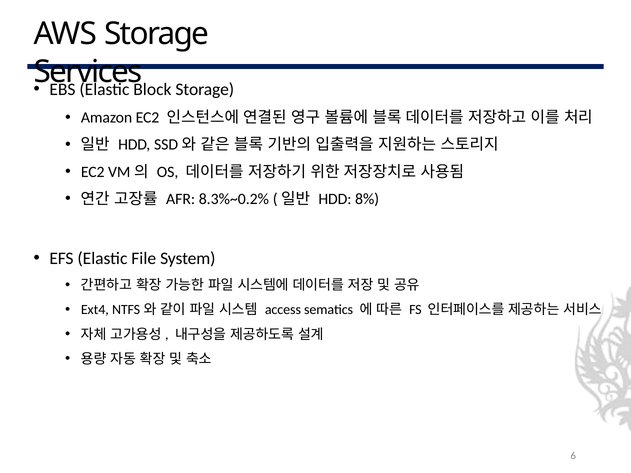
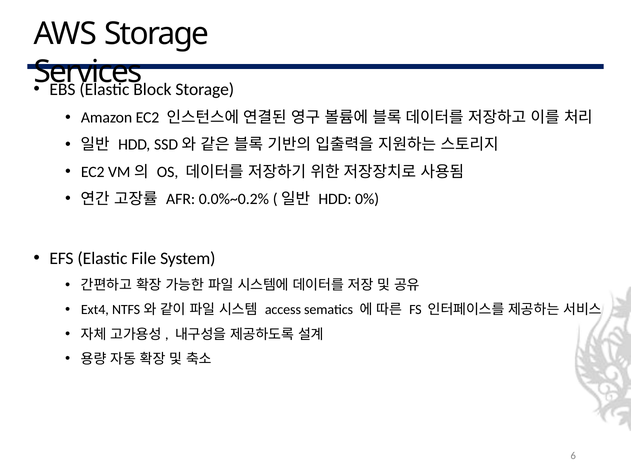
8.3%~0.2%: 8.3%~0.2% -> 0.0%~0.2% (234, 199)
8%: 8% -> 0% (367, 199)
